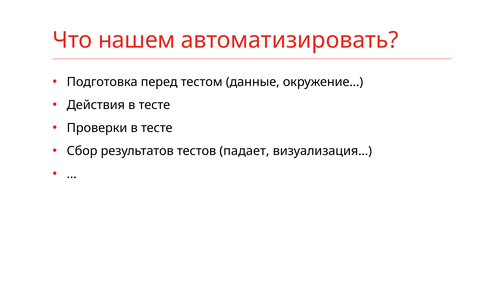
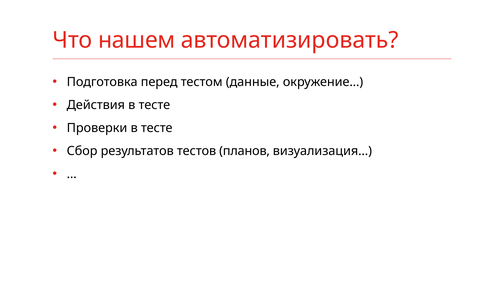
падает: падает -> планов (245, 151)
